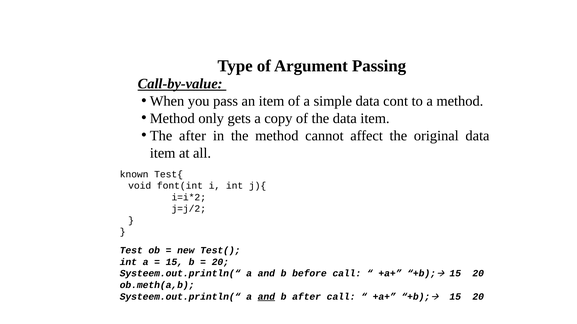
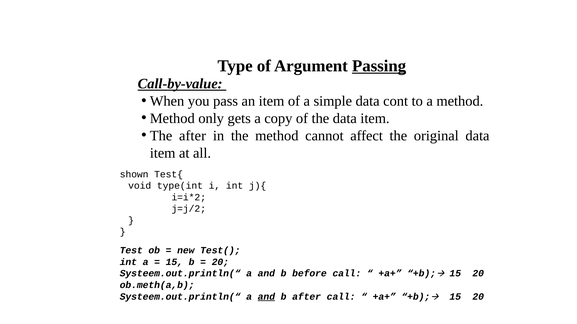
Passing underline: none -> present (379, 66)
known: known -> shown (134, 174)
font(int: font(int -> type(int (180, 186)
